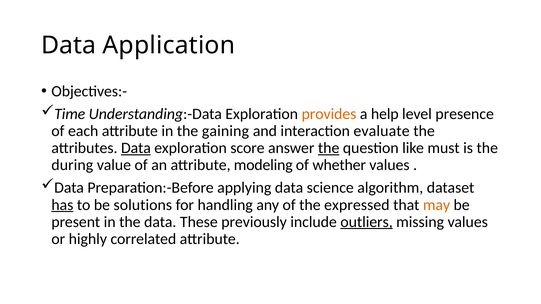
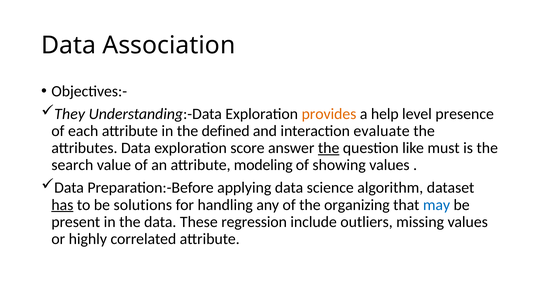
Application: Application -> Association (169, 45)
Time: Time -> They (70, 114)
gaining: gaining -> defined (226, 131)
Data underline: present -> none (136, 148)
during: during -> search (72, 165)
whether: whether -> showing (339, 165)
expressed: expressed -> organizing (357, 205)
may colour: orange -> blue (437, 205)
previously: previously -> regression (254, 222)
outliers underline: present -> none (367, 222)
